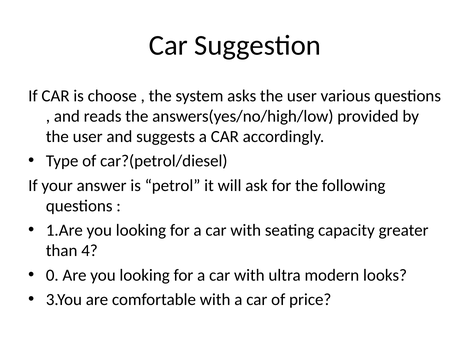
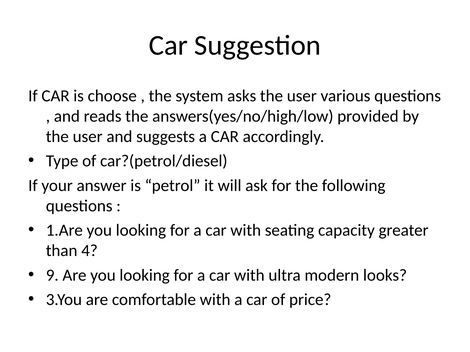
0: 0 -> 9 (52, 276)
